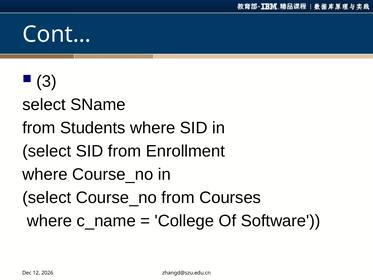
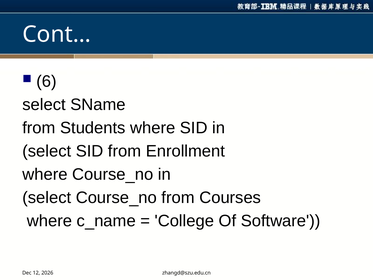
3: 3 -> 6 (46, 81)
